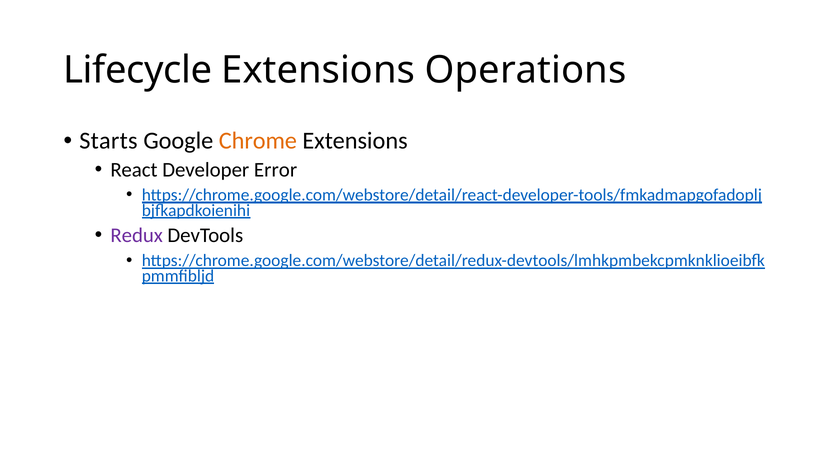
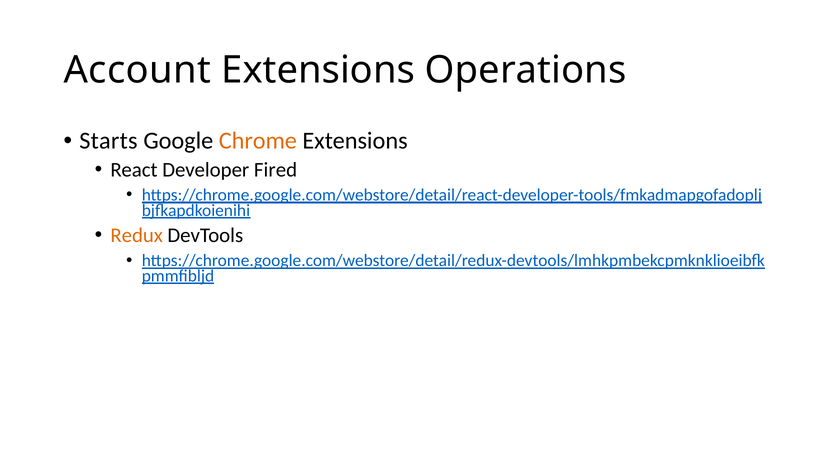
Lifecycle: Lifecycle -> Account (137, 70)
Error: Error -> Fired (276, 170)
Redux colour: purple -> orange (137, 235)
